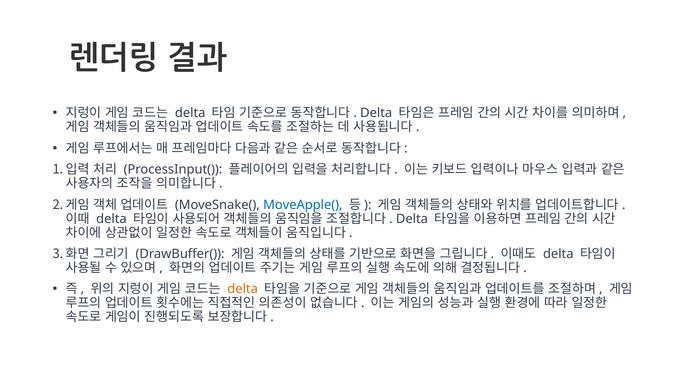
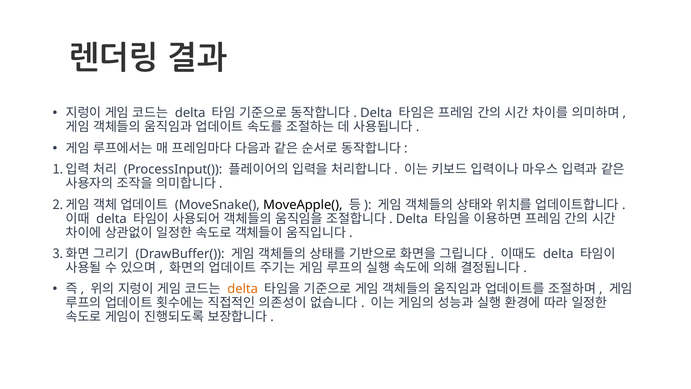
MoveApple( colour: blue -> black (303, 205)
